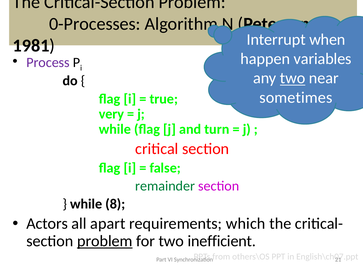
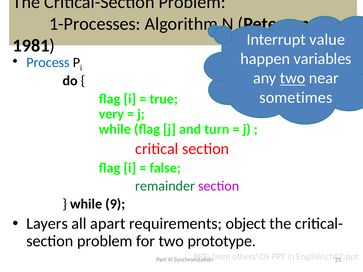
0-Processes: 0-Processes -> 1-Processes (95, 24)
when: when -> value (327, 40)
Process colour: purple -> blue (48, 62)
8: 8 -> 9 (115, 204)
Actors: Actors -> Layers (47, 224)
which: which -> object (246, 224)
problem underline: present -> none (105, 241)
inefficient: inefficient -> prototype (222, 241)
